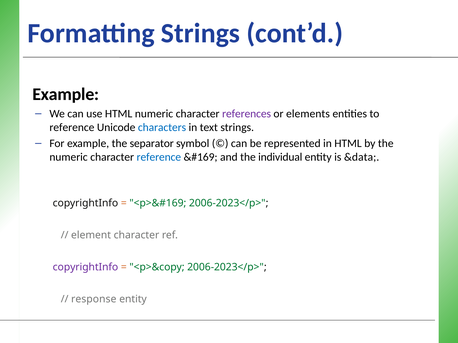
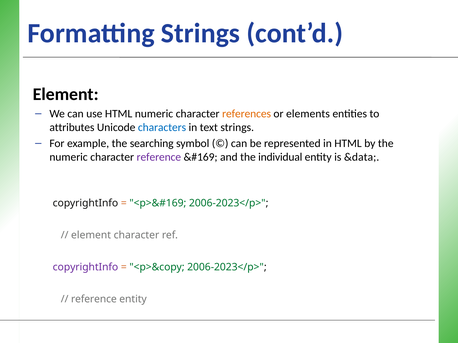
Example: Example -> Element (66, 94)
references colour: purple -> orange (247, 114)
reference: reference -> attributes (72, 128)
separator: separator -> searching (152, 144)
reference colour: blue -> purple (159, 157)
response: response -> reference (94, 300)
